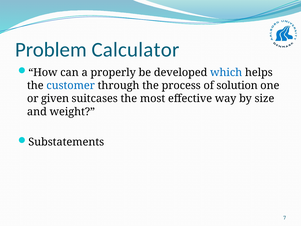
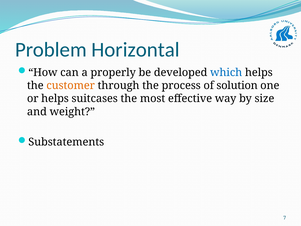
Calculator: Calculator -> Horizontal (136, 50)
customer colour: blue -> orange (71, 86)
or given: given -> helps (55, 99)
